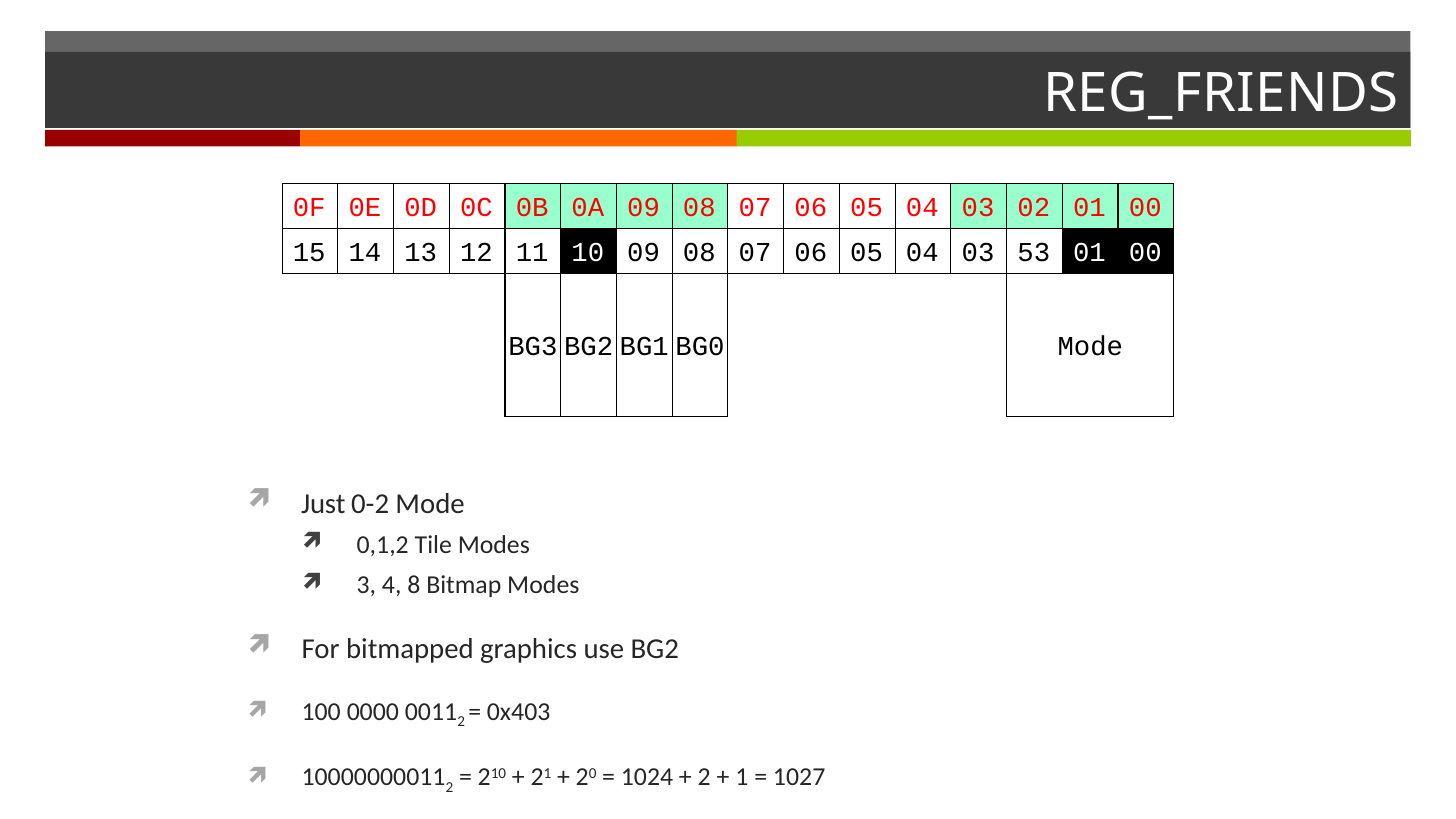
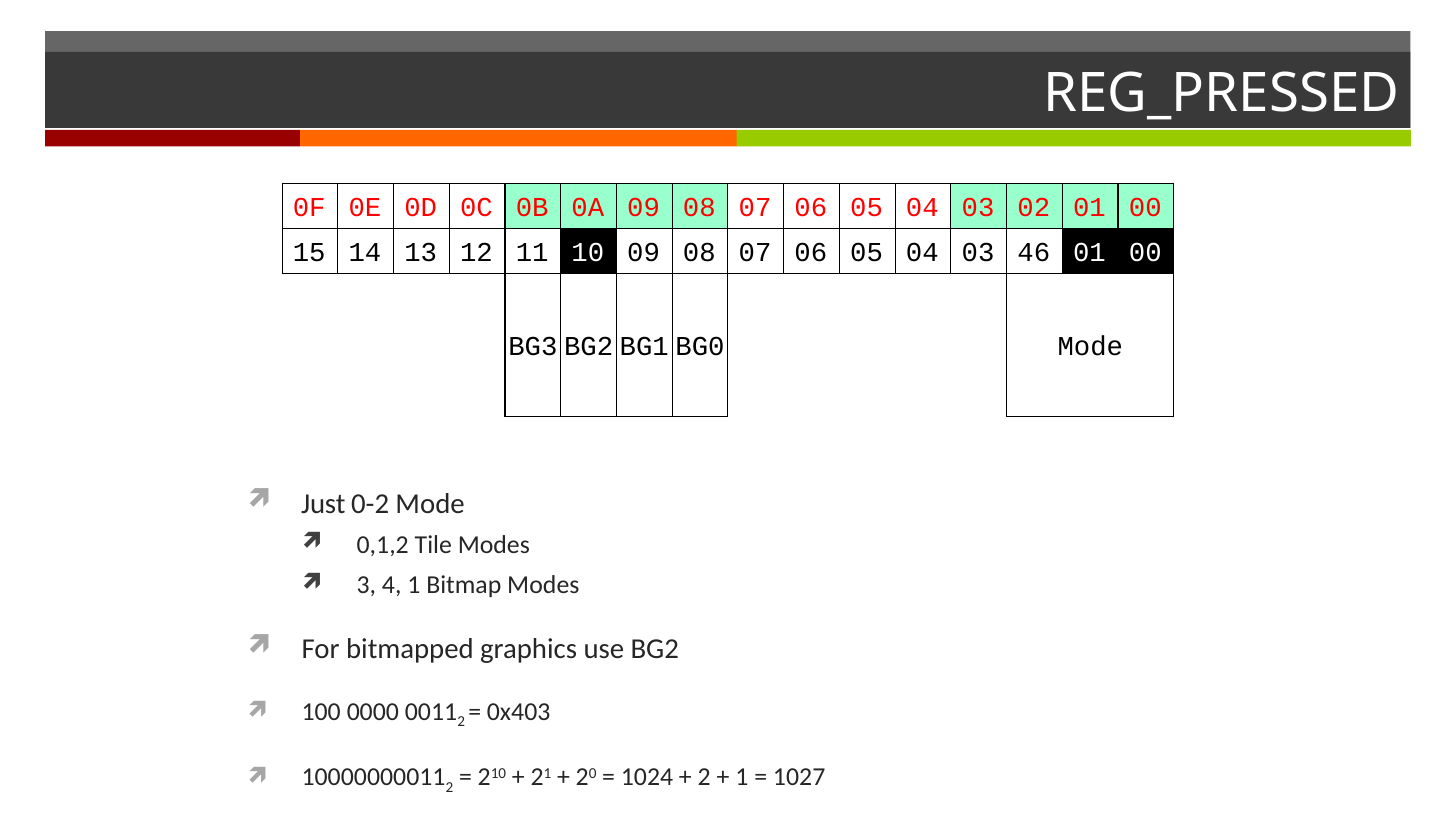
REG_FRIENDS: REG_FRIENDS -> REG_PRESSED (1221, 94)
53: 53 -> 46 (1034, 252)
4 8: 8 -> 1 (414, 585)
